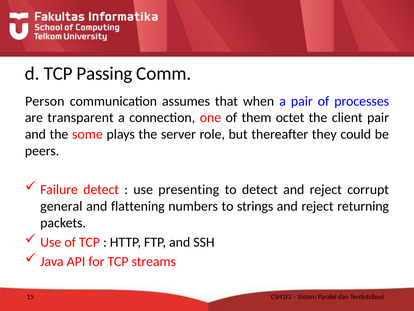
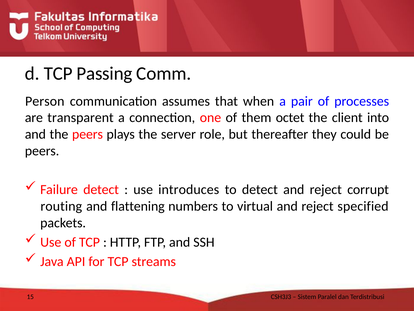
client pair: pair -> into (378, 118)
the some: some -> peers (88, 134)
presenting: presenting -> introduces (189, 189)
general: general -> routing (61, 206)
strings: strings -> virtual (255, 206)
returning: returning -> specified (363, 206)
